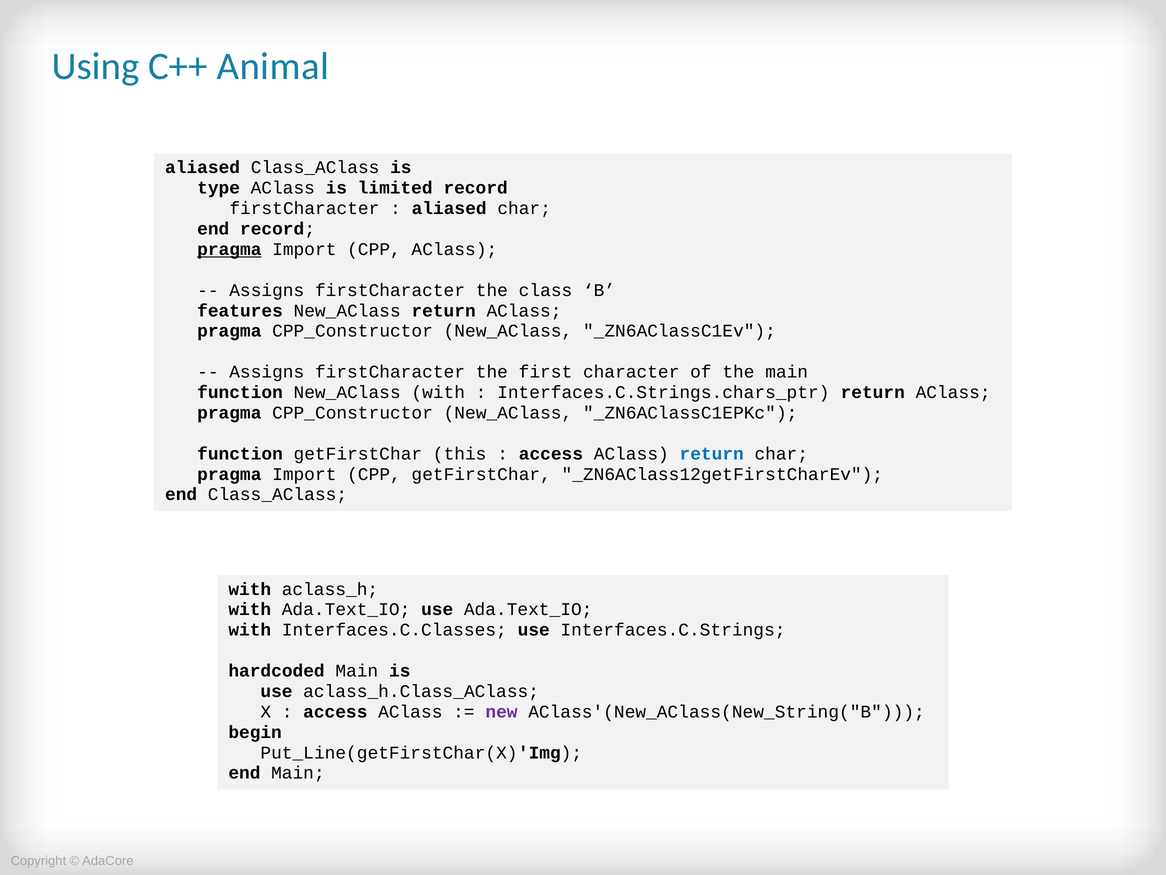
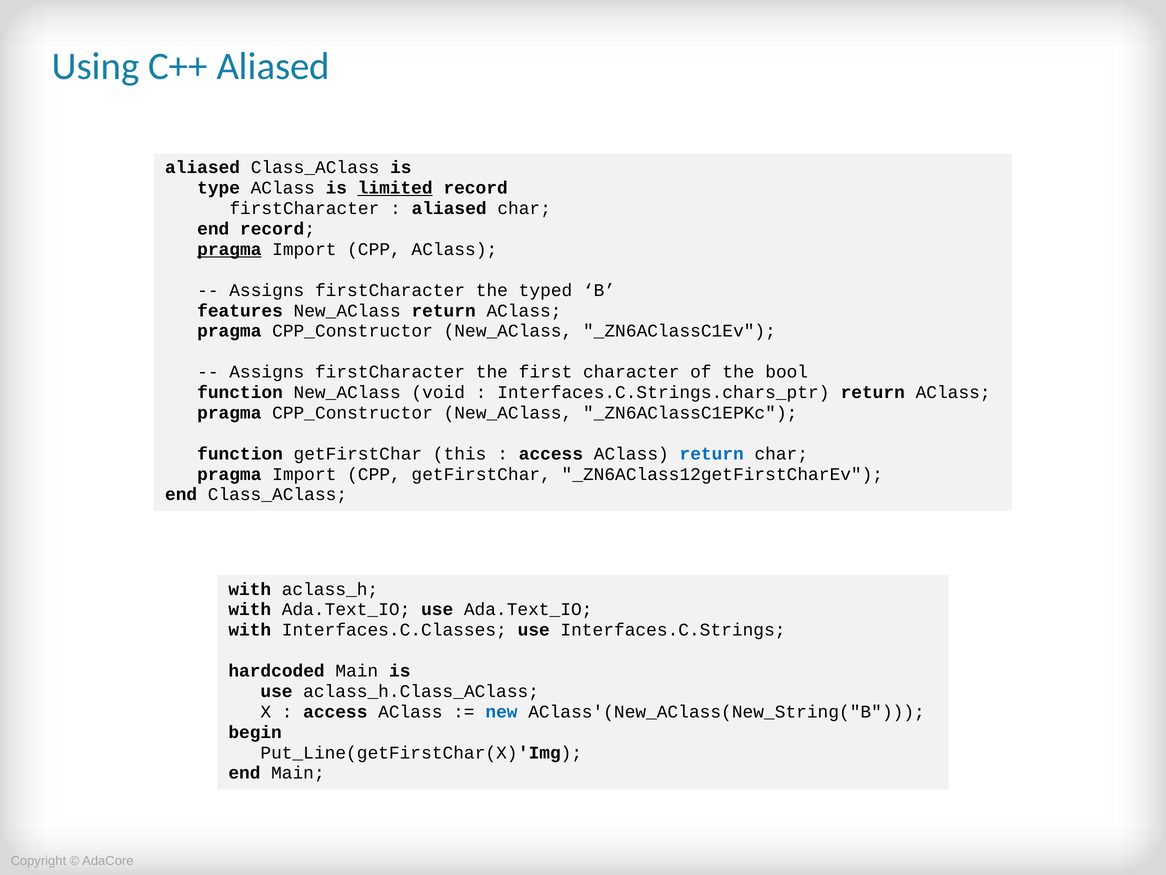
C++ Animal: Animal -> Aliased (273, 66)
limited underline: none -> present (395, 188)
class: class -> typed (546, 290)
the main: main -> bool (787, 372)
with: with -> void (438, 392)
new colour: purple -> blue (502, 711)
